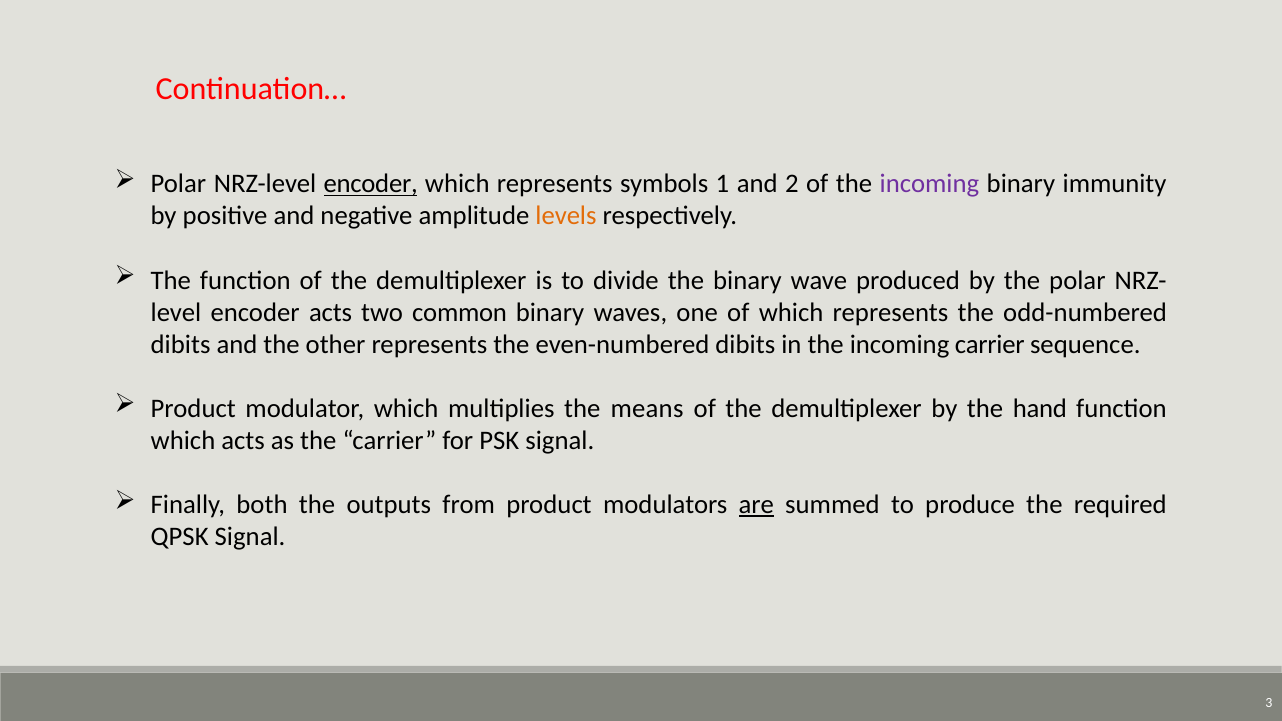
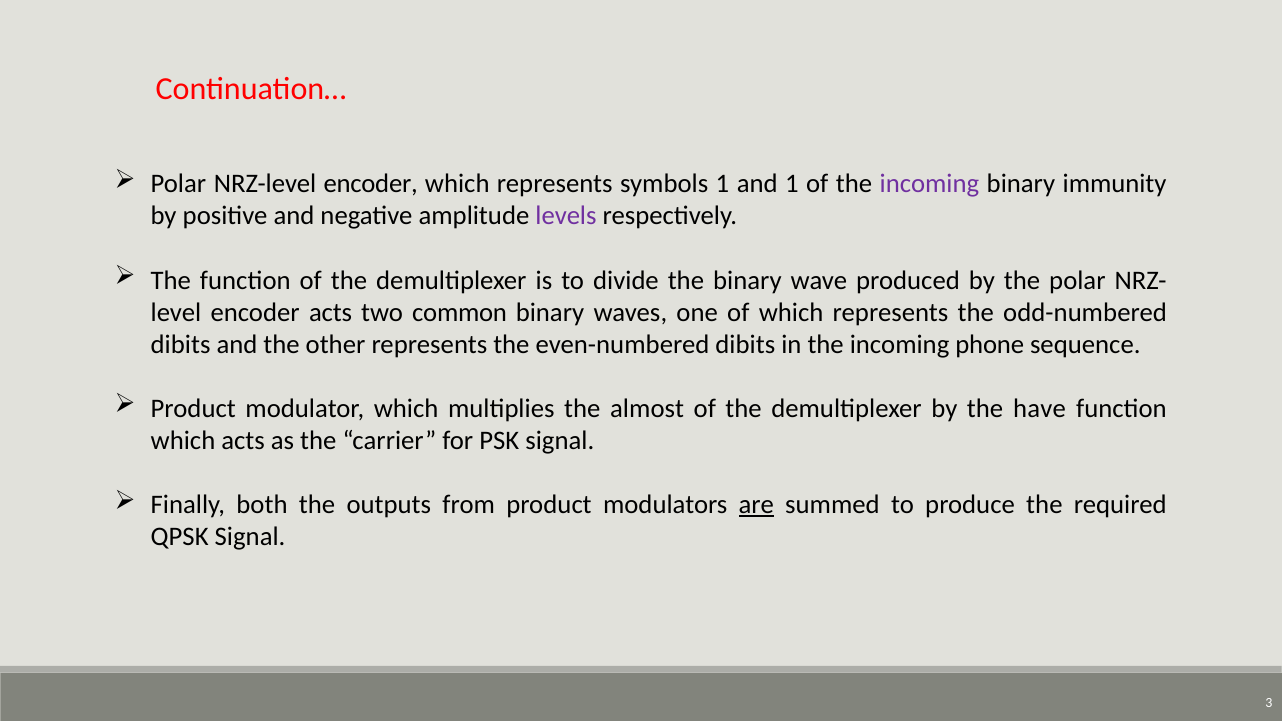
encoder underline: present -> none (371, 184)
and 2: 2 -> 1 (792, 184)
levels colour: orange -> purple (566, 216)
incoming carrier: carrier -> phone (990, 344)
means: means -> almost (647, 409)
hand: hand -> have (1040, 409)
